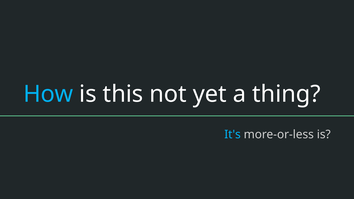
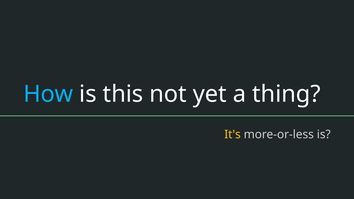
It's colour: light blue -> yellow (232, 135)
